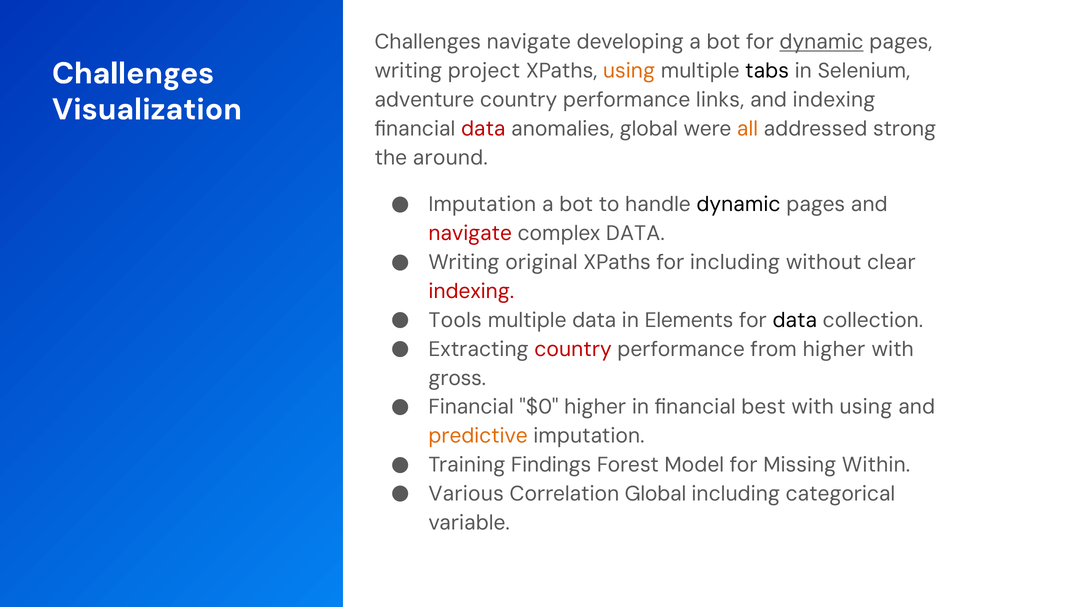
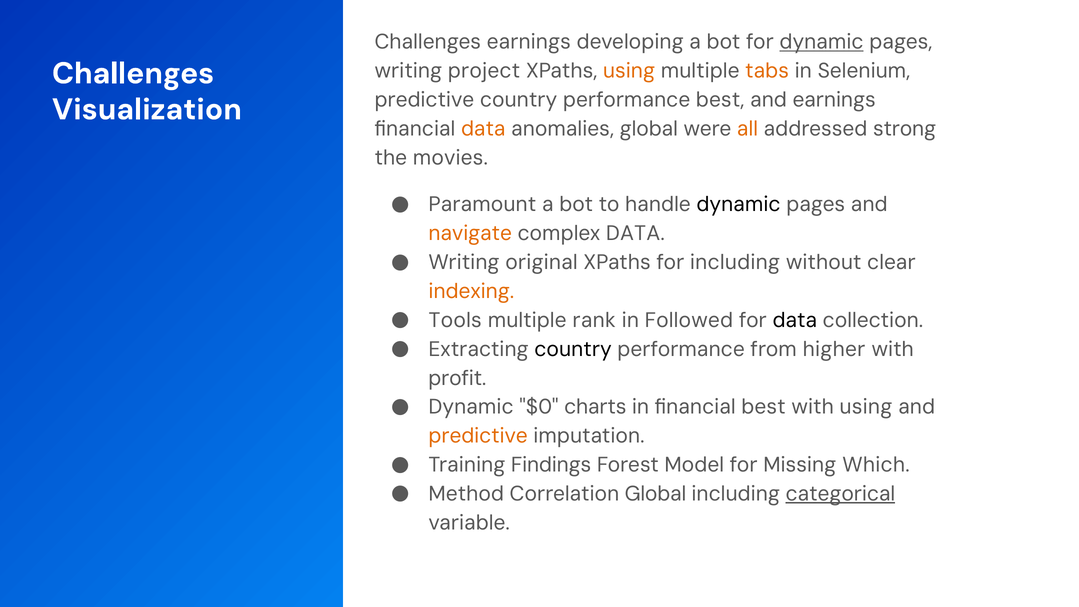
Challenges navigate: navigate -> earnings (529, 42)
tabs colour: black -> orange (767, 71)
adventure: adventure -> predictive (424, 100)
performance links: links -> best (720, 100)
and indexing: indexing -> earnings (834, 100)
data colour: red -> orange (483, 129)
around: around -> movies (450, 158)
Imputation: Imputation -> Paramount (482, 204)
navigate colour: red -> orange (470, 233)
indexing colour: red -> orange (471, 291)
multiple data: data -> rank (594, 320)
Elements: Elements -> Followed (689, 320)
country colour: red -> black (573, 349)
gross: gross -> profit (457, 378)
Financial: Financial -> Dynamic (471, 407)
$0 higher: higher -> charts (595, 407)
Within: Within -> Which (876, 465)
Various: Various -> Method (466, 494)
categorical underline: none -> present (840, 494)
